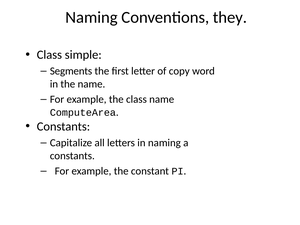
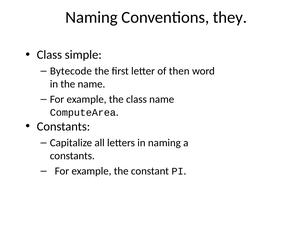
Segments: Segments -> Bytecode (71, 71)
copy: copy -> then (179, 71)
